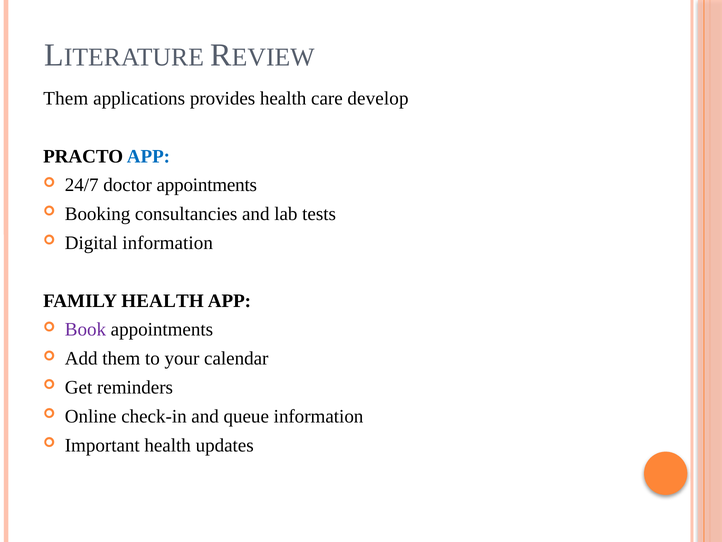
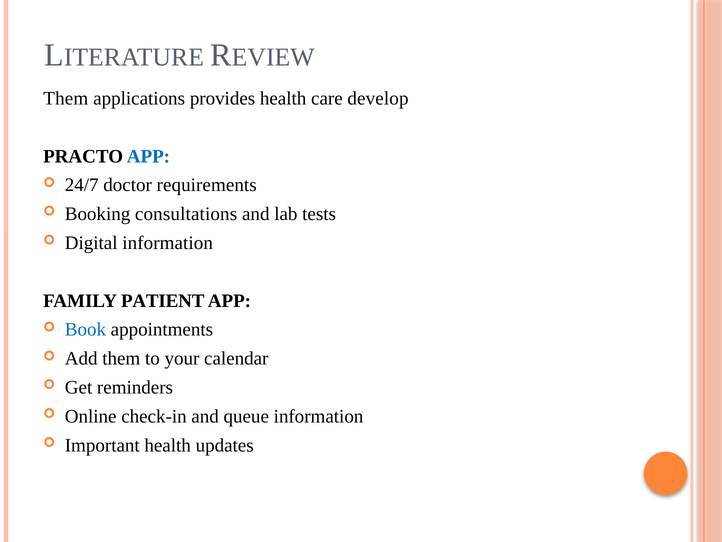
doctor appointments: appointments -> requirements (207, 185)
consultancies: consultancies -> consultations (186, 214)
FAMILY HEALTH: HEALTH -> PATIENT (163, 300)
Book colour: purple -> blue (85, 329)
